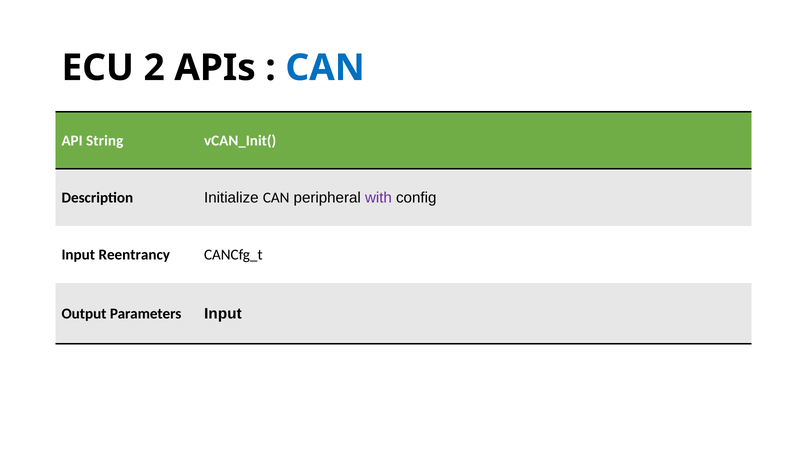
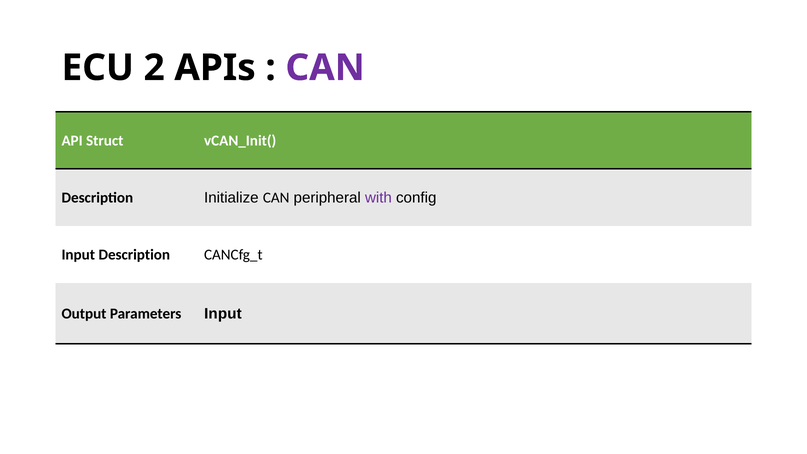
CAN colour: blue -> purple (325, 68)
String: String -> Struct (105, 141)
Input Reentrancy: Reentrancy -> Description (134, 255)
